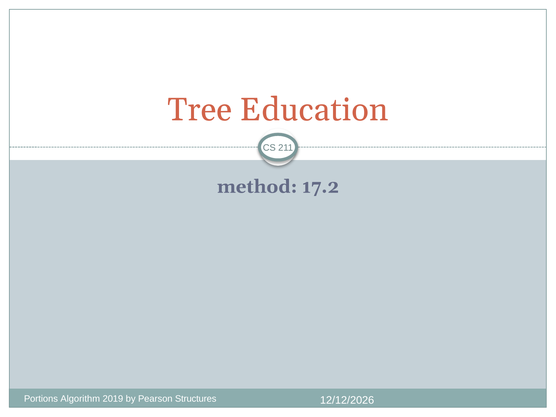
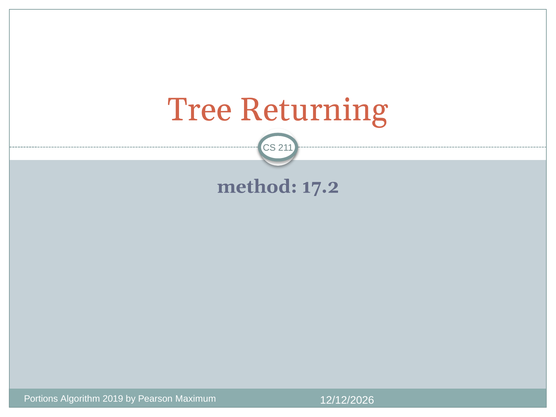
Education: Education -> Returning (314, 110)
Structures: Structures -> Maximum (196, 399)
